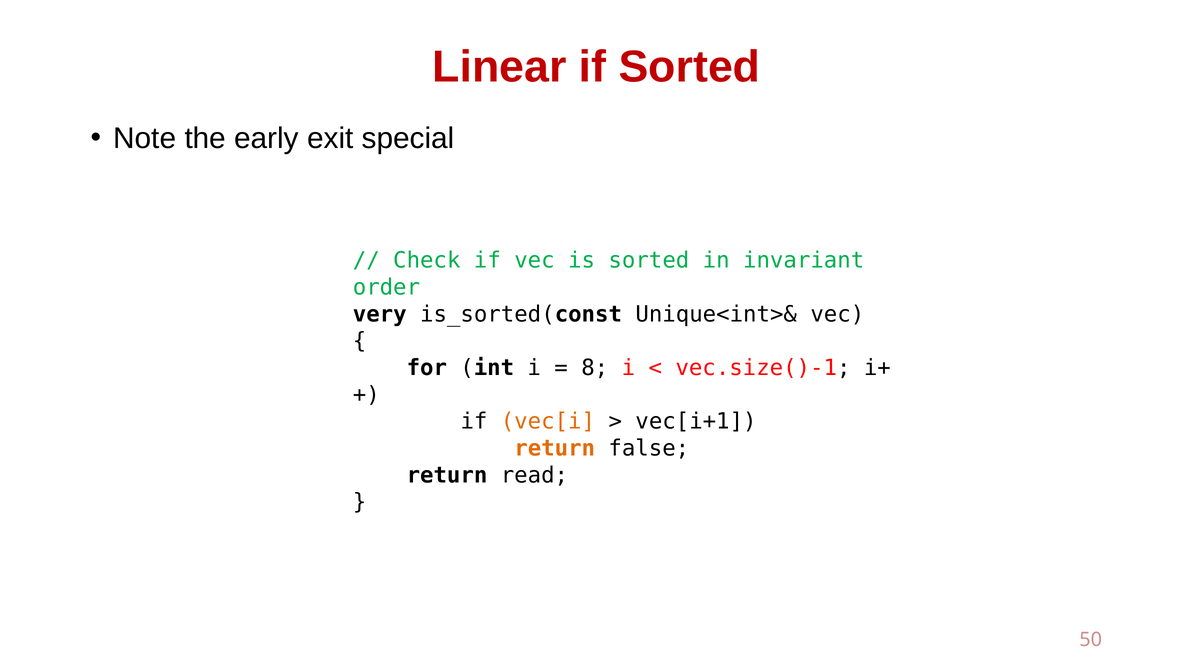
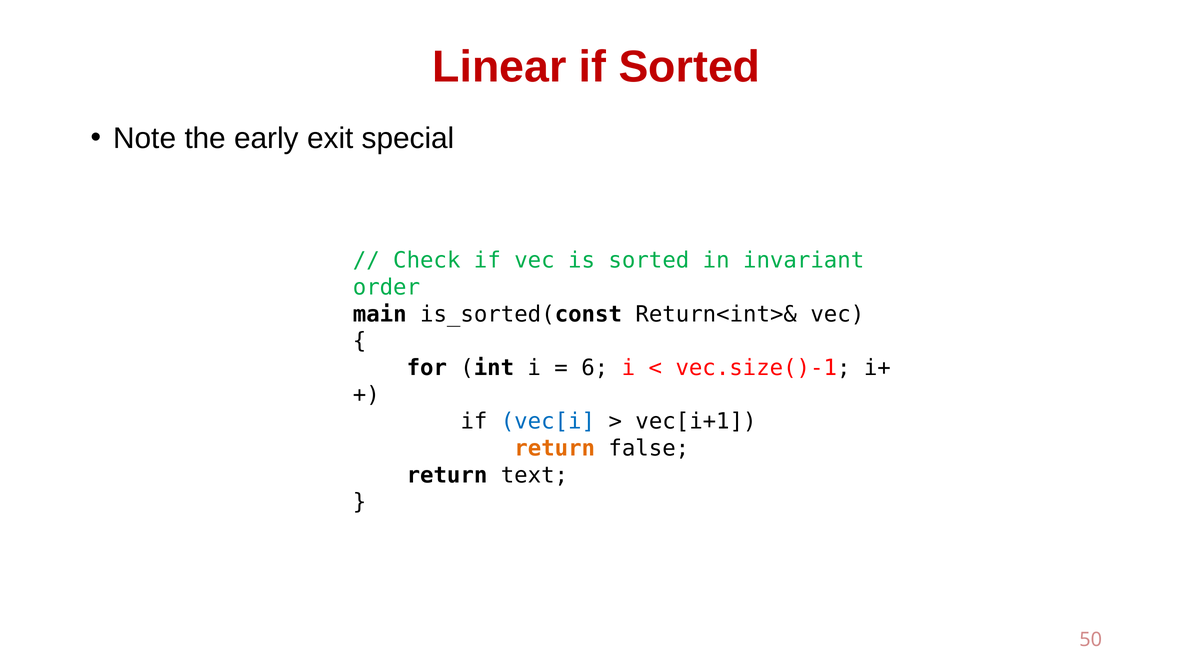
very: very -> main (380, 314)
Unique<int>&: Unique<int>& -> Return<int>& (716, 314)
8: 8 -> 6 (595, 368)
vec[i colour: orange -> blue (548, 422)
read: read -> text (534, 475)
